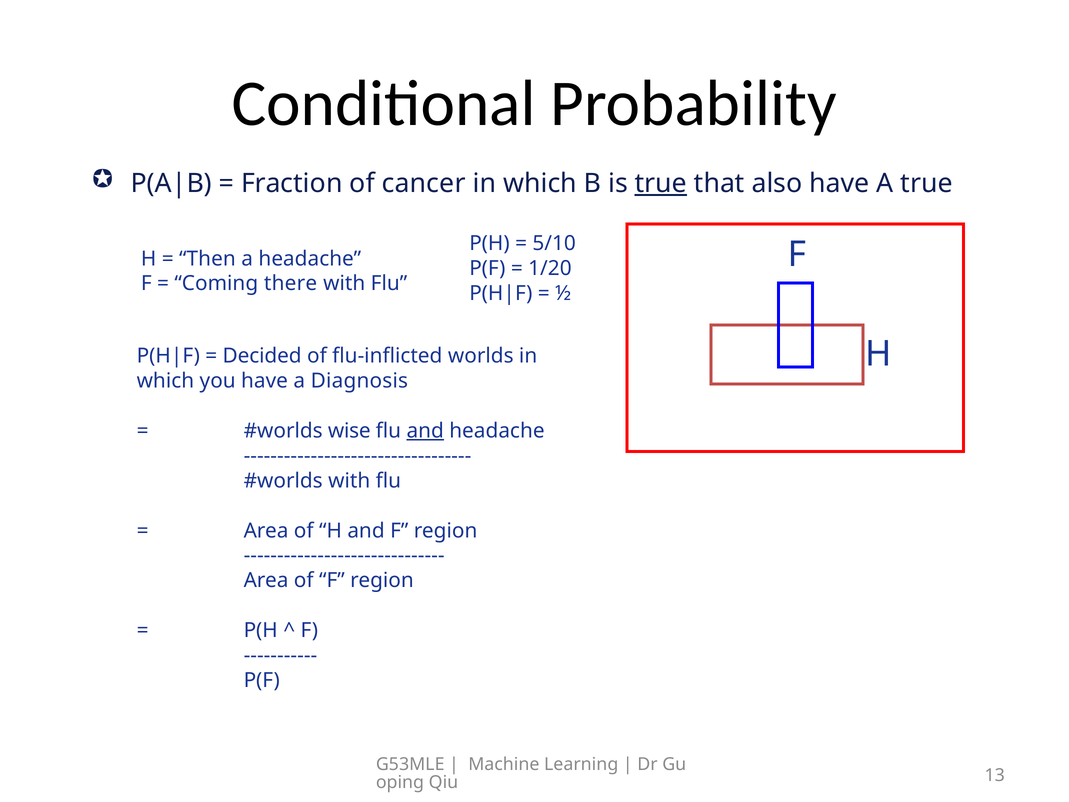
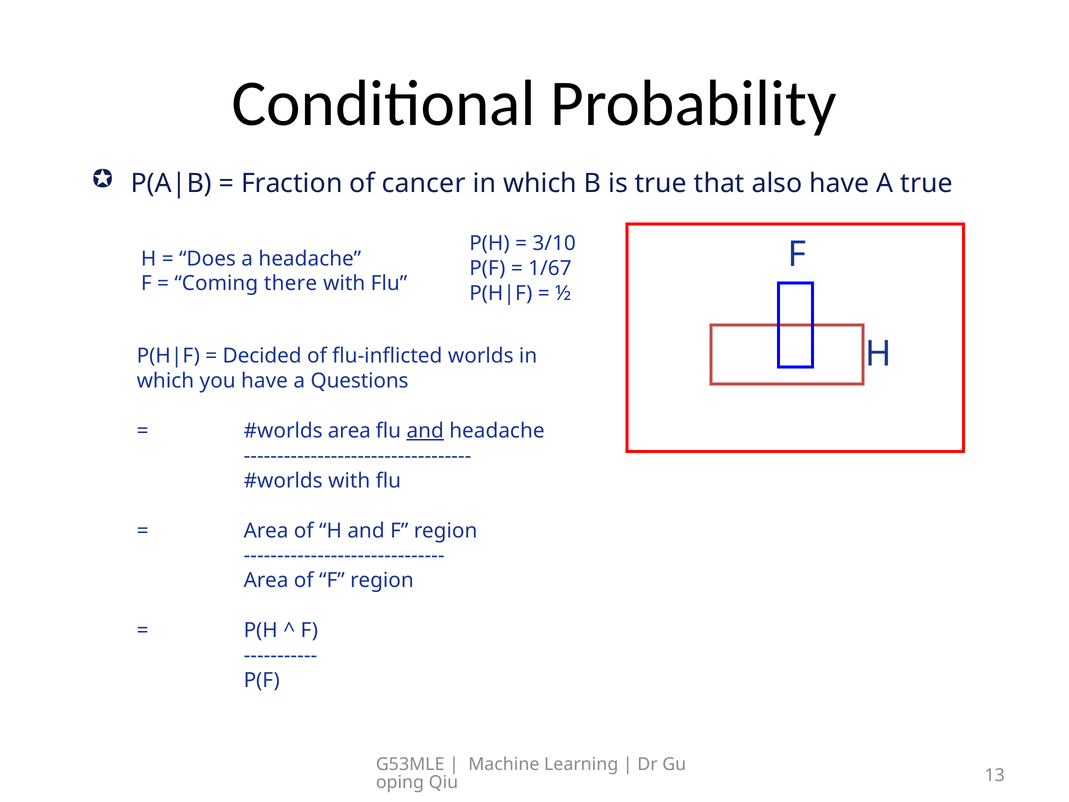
true underline: present -> none (661, 183)
5/10: 5/10 -> 3/10 (554, 243)
Then: Then -> Does (207, 259)
1/20: 1/20 -> 1/67 (550, 268)
Diagnosis: Diagnosis -> Questions (360, 381)
wise: wise -> area (349, 431)
